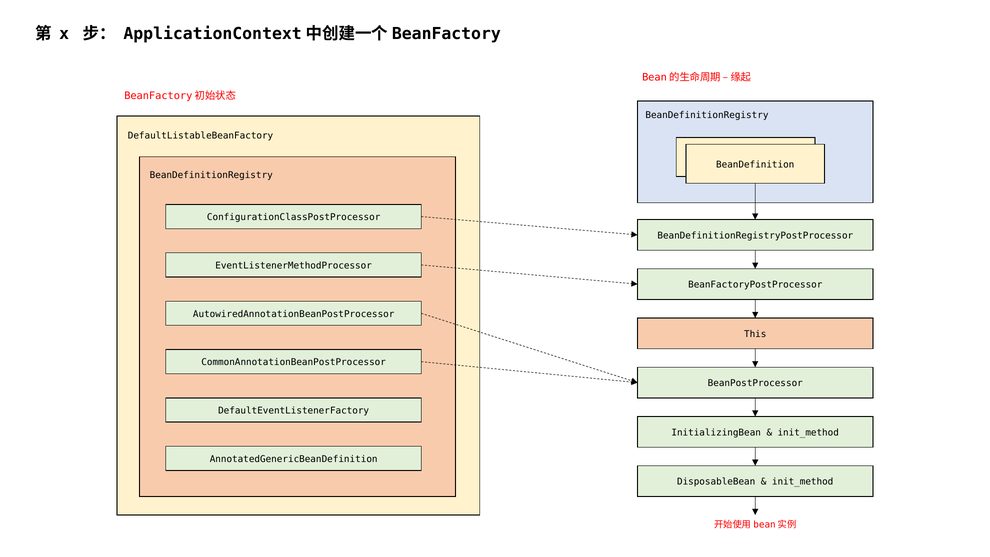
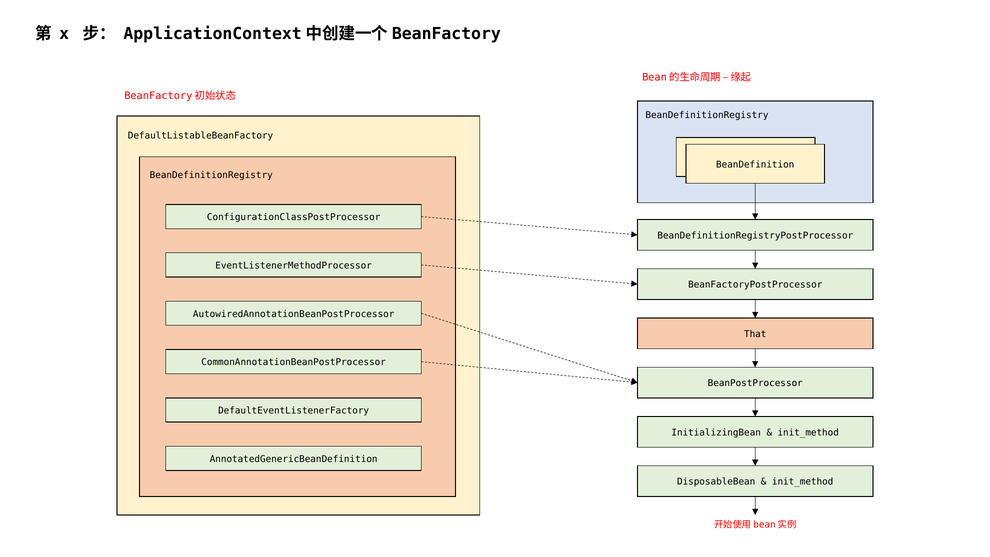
This: This -> That (755, 334)
